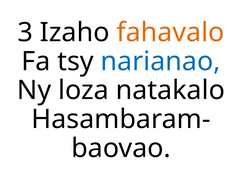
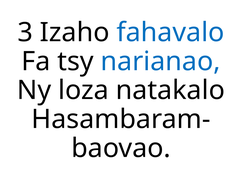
fahavalo colour: orange -> blue (170, 33)
